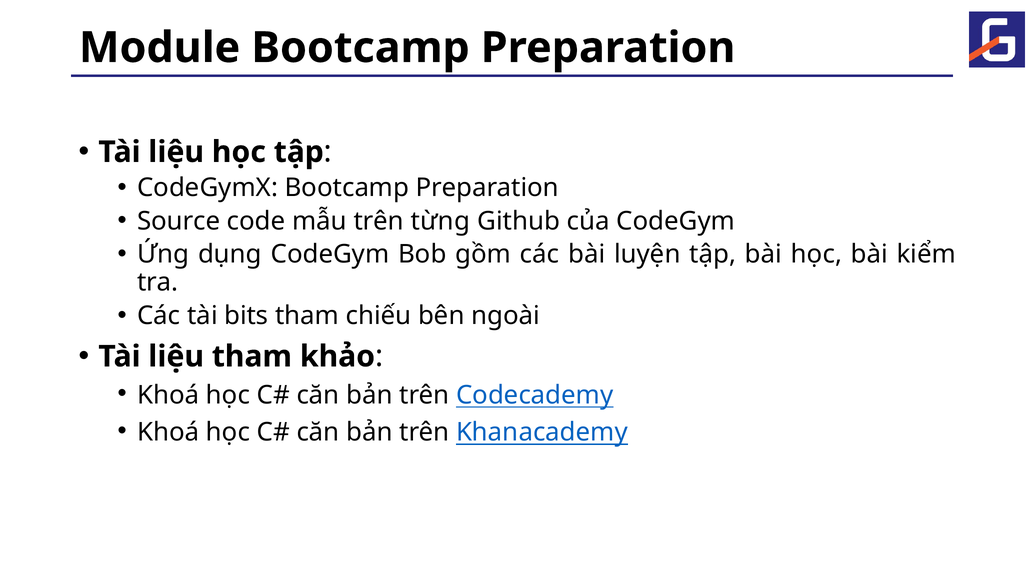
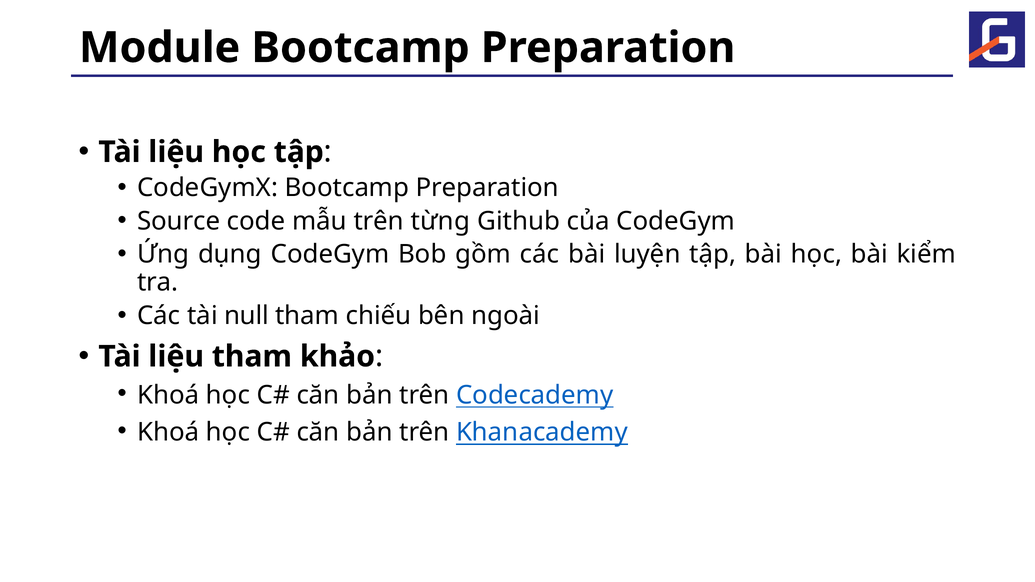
bits: bits -> null (246, 316)
